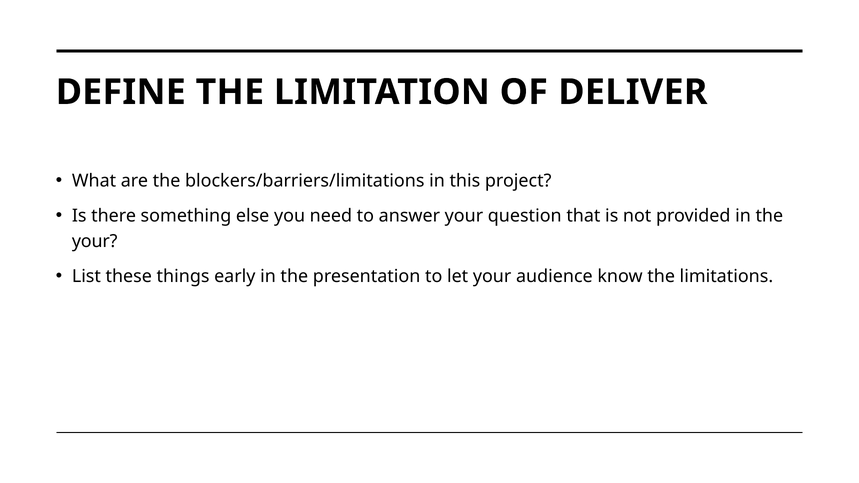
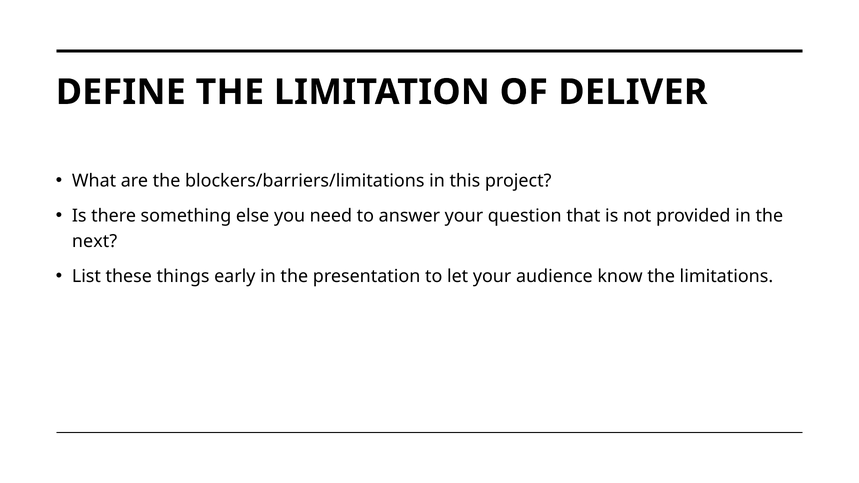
your: your -> next (95, 242)
